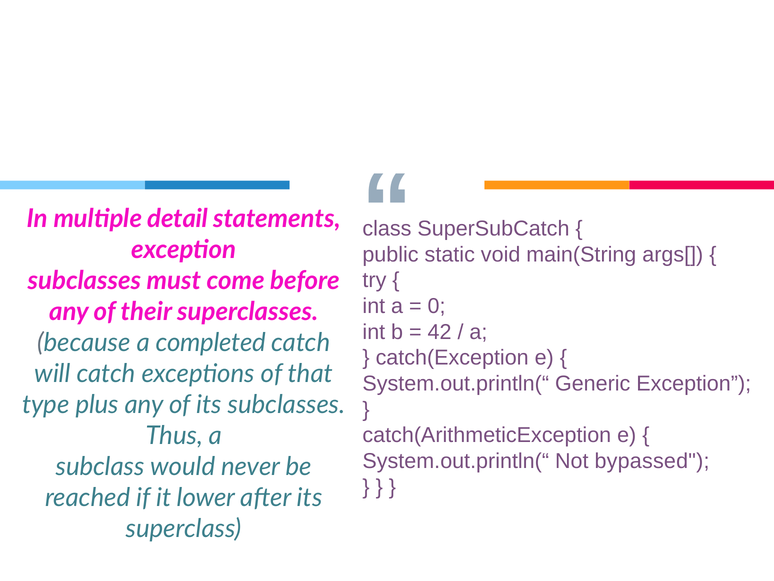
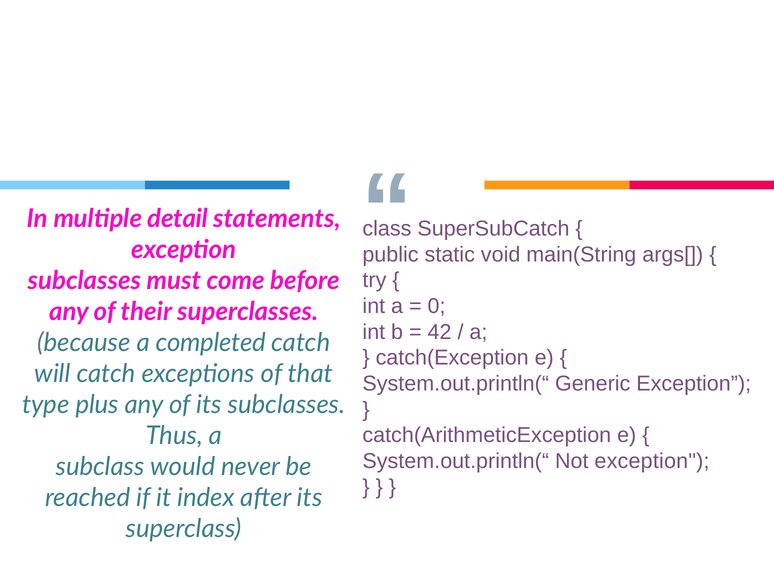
Not bypassed: bypassed -> exception (652, 461)
lower: lower -> index (206, 497)
